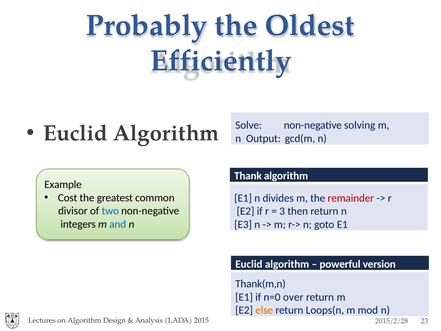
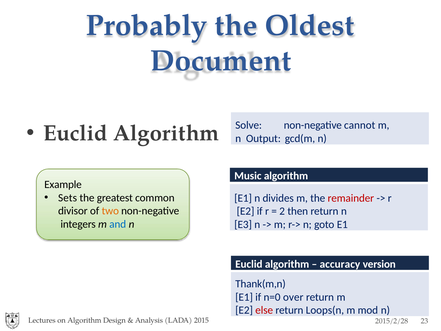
Efficiently: Efficiently -> Document (221, 61)
solving: solving -> cannot (360, 125)
Thank: Thank -> Music (248, 176)
Cost: Cost -> Sets (68, 198)
two colour: blue -> orange (110, 211)
3: 3 -> 2 (282, 211)
powerful: powerful -> accuracy (340, 264)
else colour: orange -> red (264, 310)
